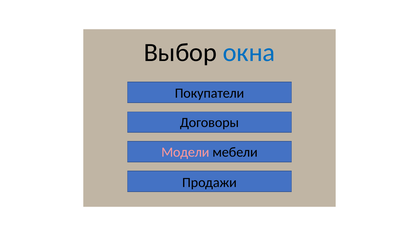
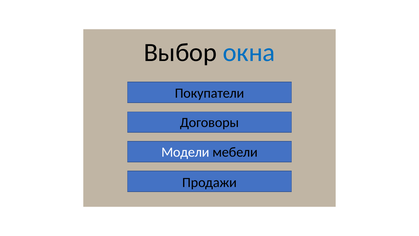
Модели colour: pink -> white (185, 152)
